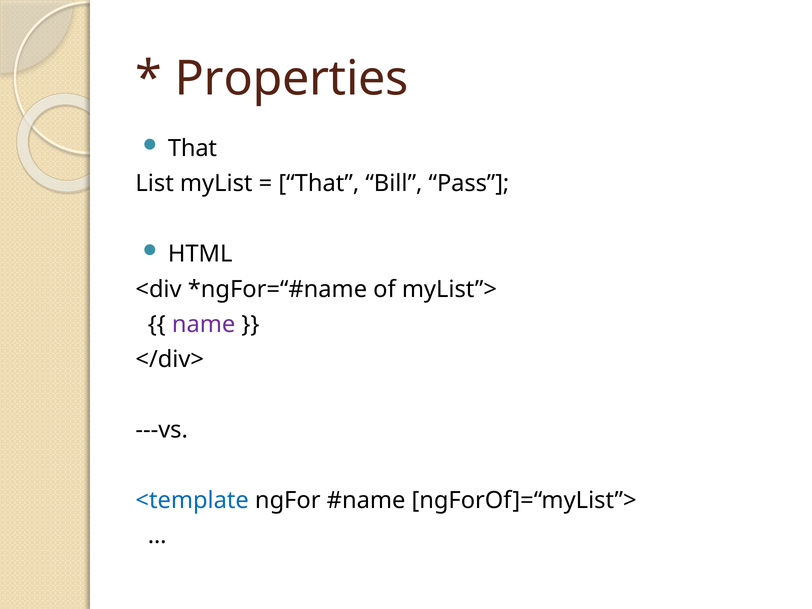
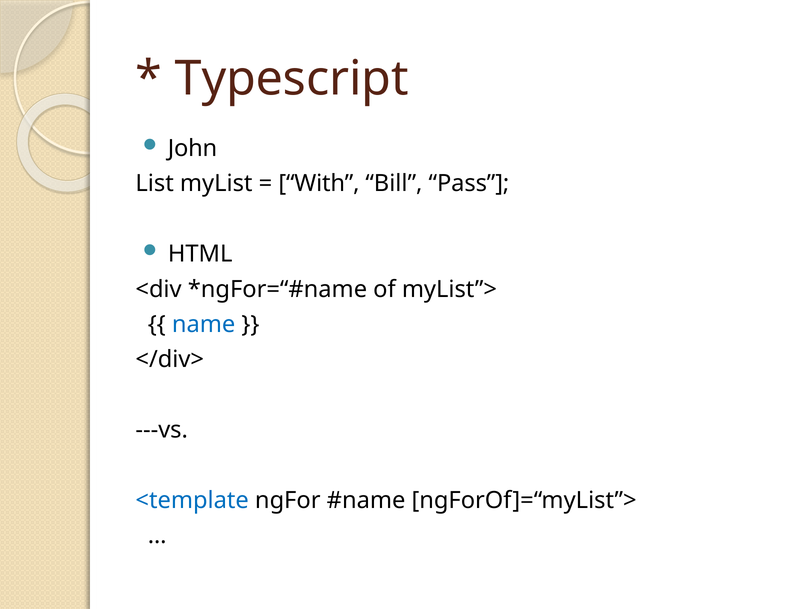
Properties: Properties -> Typescript (292, 79)
That: That -> John (193, 148)
That: That -> With (319, 184)
name colour: purple -> blue (204, 324)
